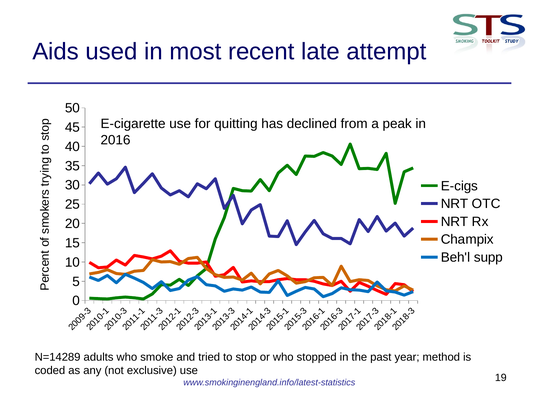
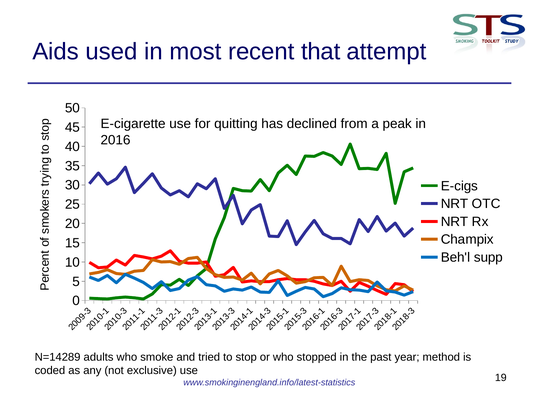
late: late -> that (321, 52)
